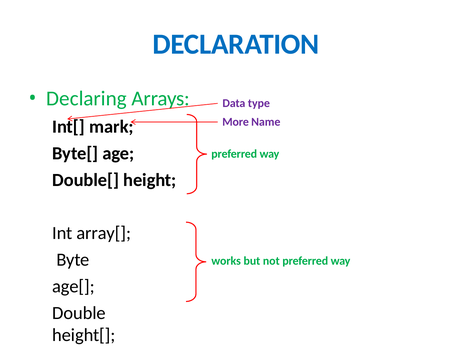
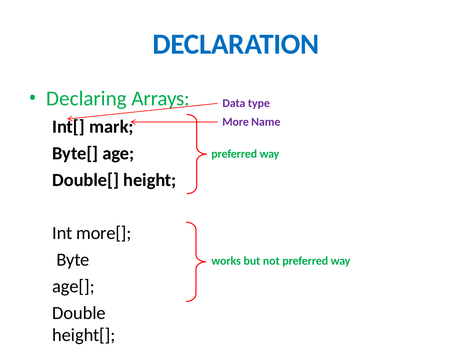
array[: array[ -> more[ (104, 232)
